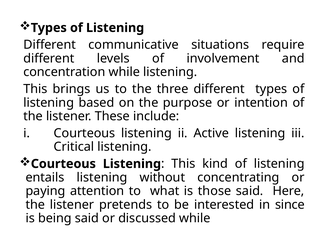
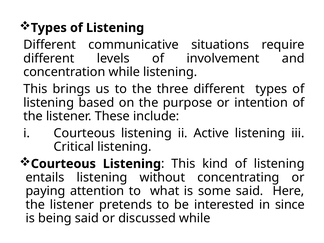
those: those -> some (215, 191)
